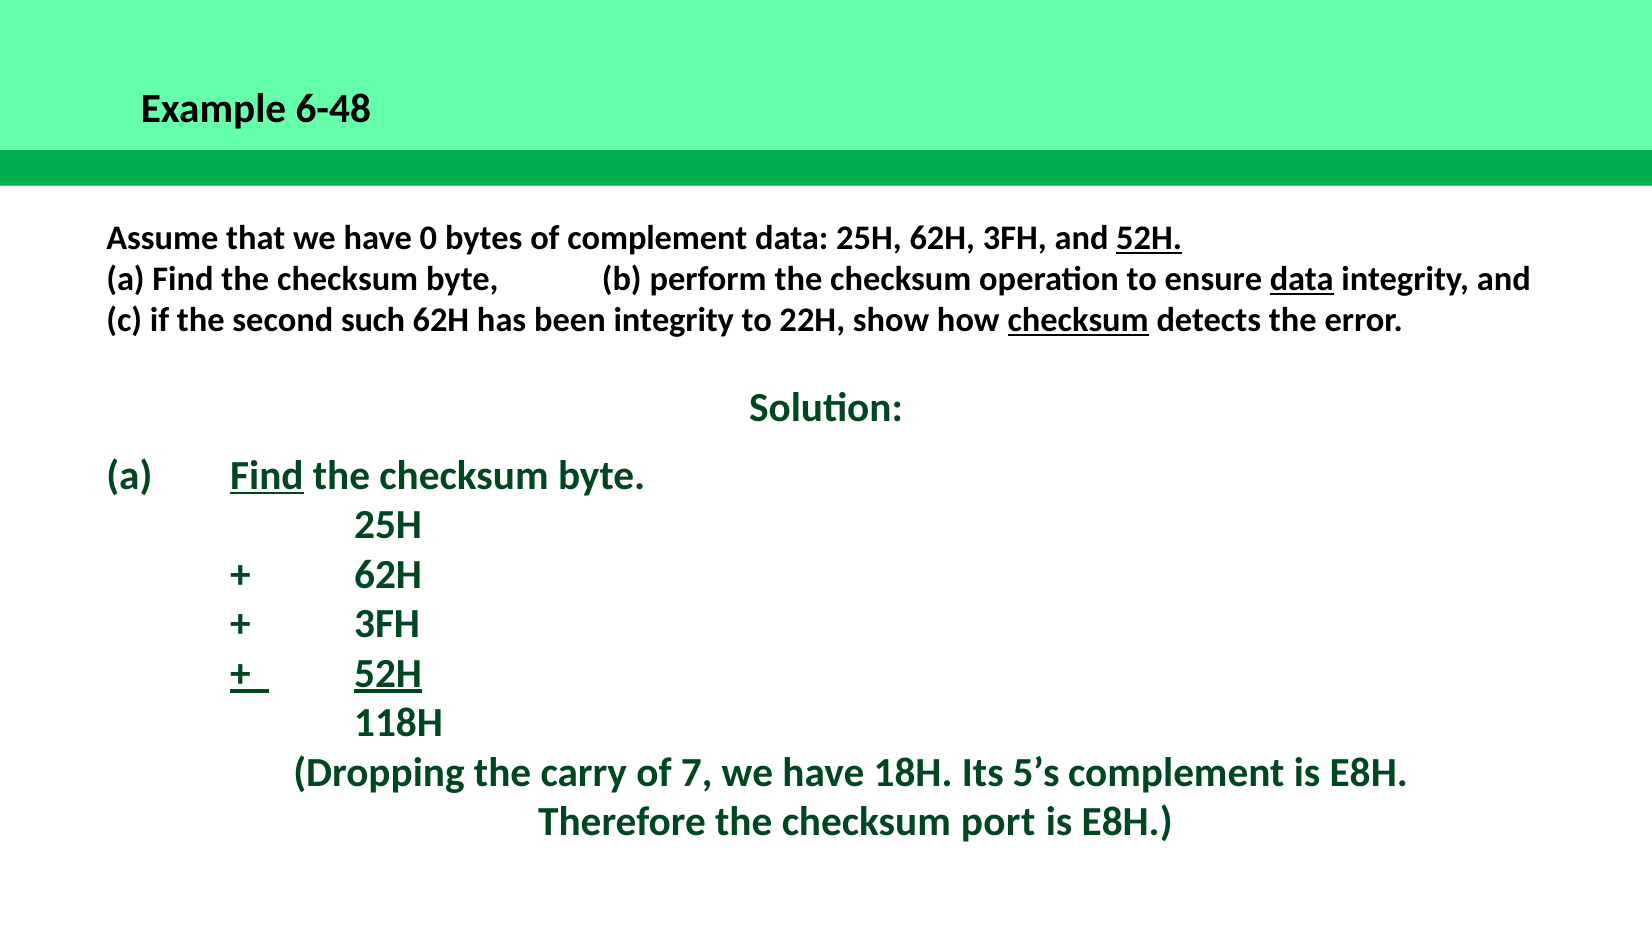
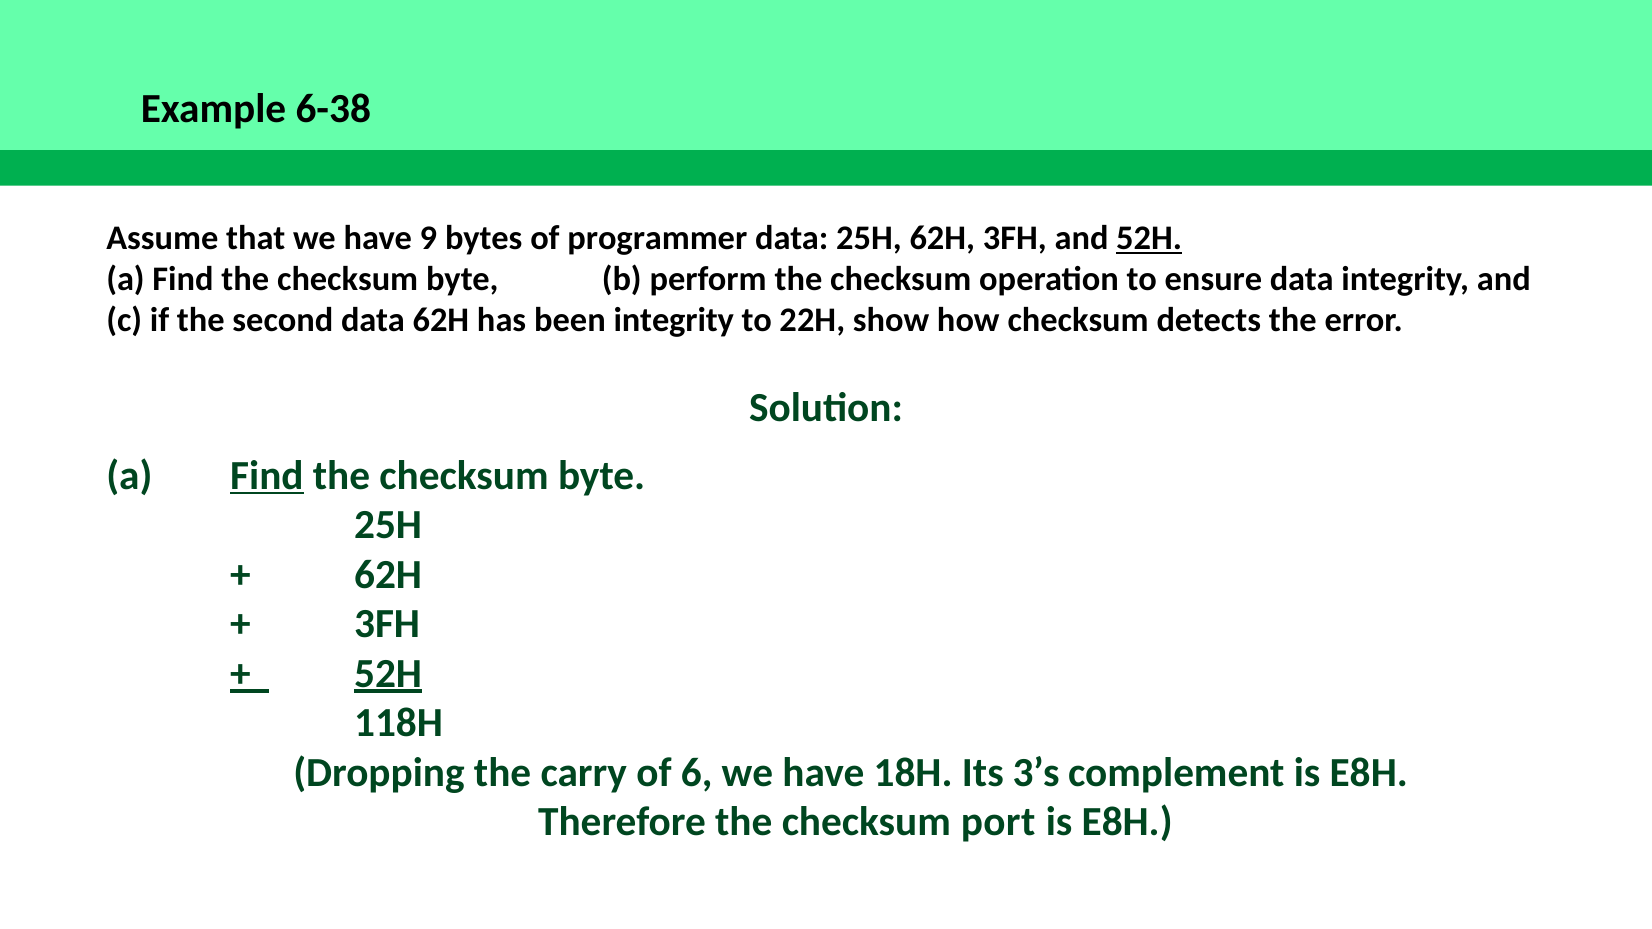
6-48: 6-48 -> 6-38 (333, 109)
0: 0 -> 9 (428, 238)
of complement: complement -> programmer (657, 238)
data underline: present -> none (1302, 279)
second such: such -> data (373, 320)
checksum underline: present -> none (1078, 320)
7: 7 -> 6 (697, 773)
5’s: 5’s -> 3’s (1036, 773)
